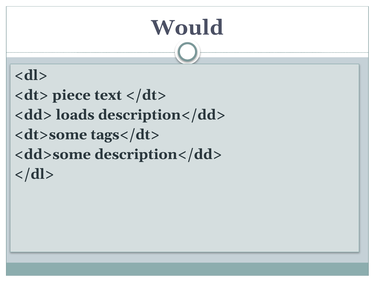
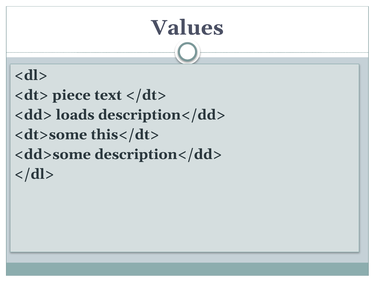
Would: Would -> Values (187, 28)
tags</dt>: tags</dt> -> this</dt> (125, 134)
